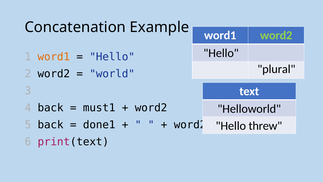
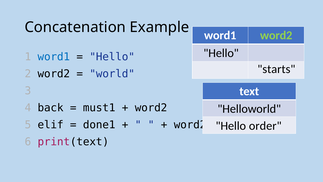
word1 colour: orange -> blue (54, 57)
plural: plural -> starts (276, 69)
5 back: back -> elif (51, 125)
threw: threw -> order (265, 126)
